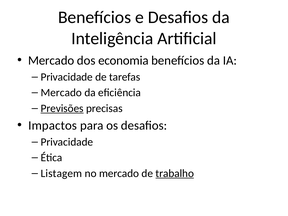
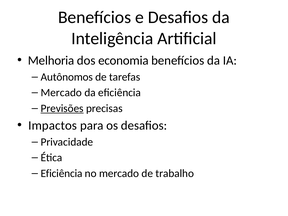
Mercado: Mercado -> Melhoria (51, 60)
Privacidade: Privacidade -> Autônomos (67, 77)
Listagem: Listagem -> Eficiência (62, 173)
trabalho underline: present -> none (175, 173)
